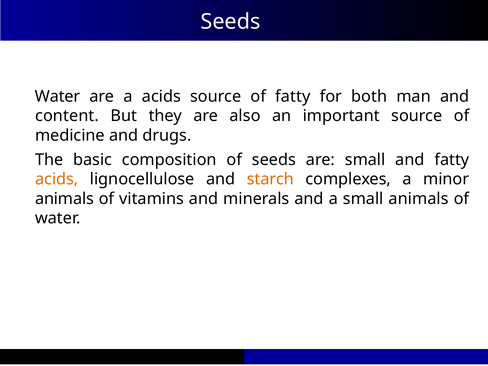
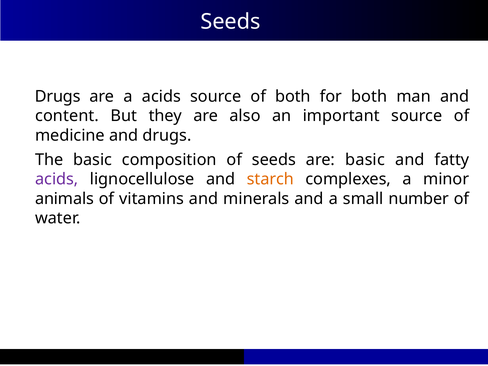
Water: Water -> Drugs (58, 96)
of fatty: fatty -> both (293, 96)
are small: small -> basic (365, 160)
acids colour: orange -> purple (57, 179)
small animals: animals -> number (419, 199)
